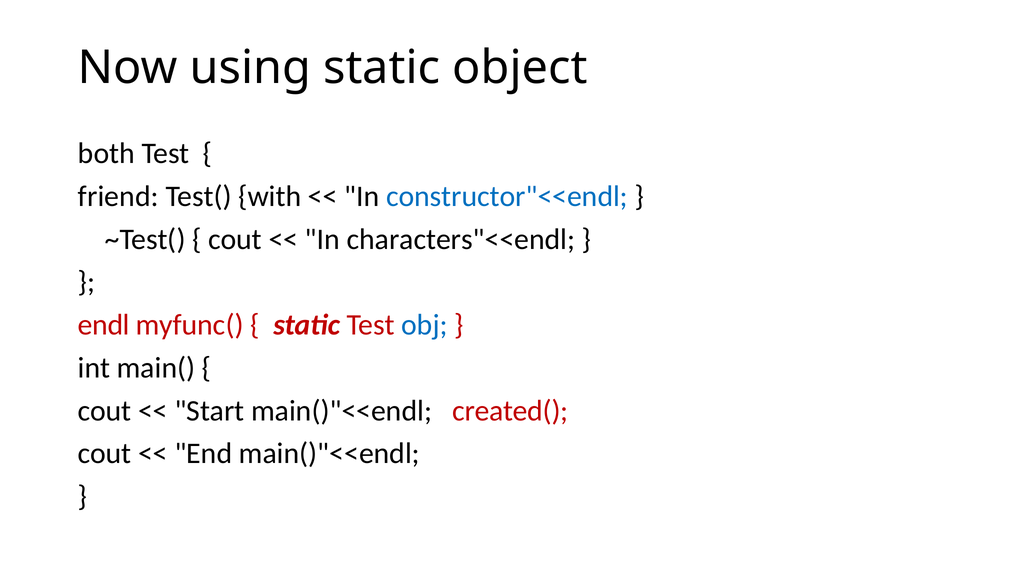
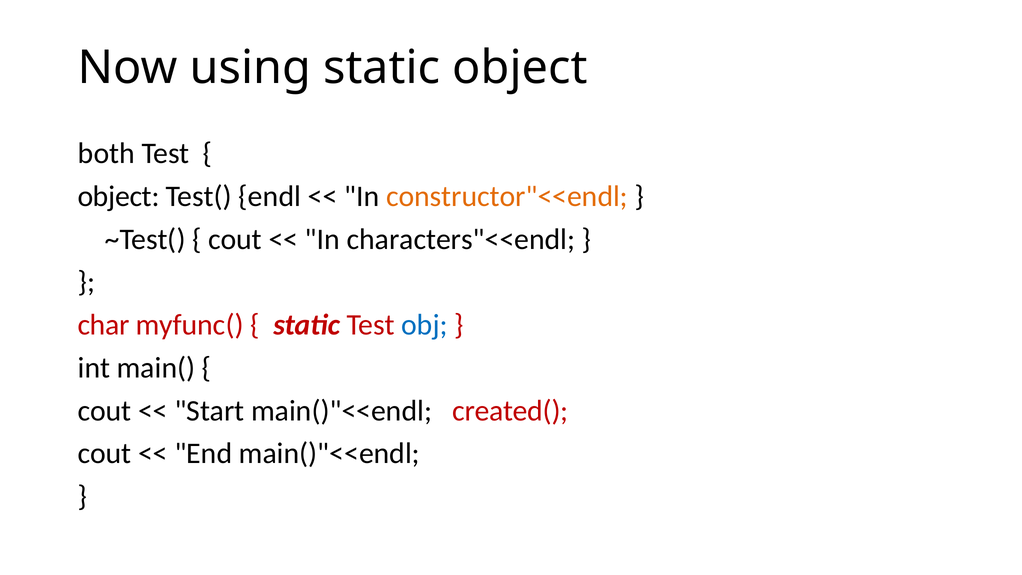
friend: friend -> object (119, 196)
with: with -> endl (270, 196)
constructor"<<endl colour: blue -> orange (507, 196)
endl: endl -> char (104, 325)
